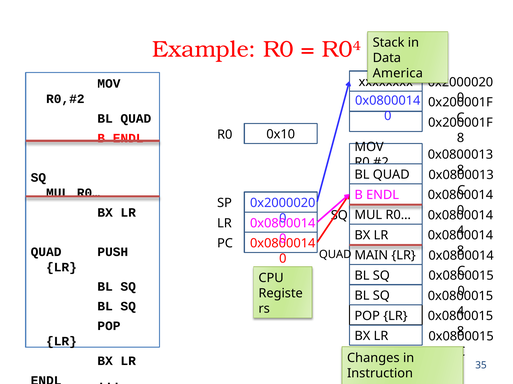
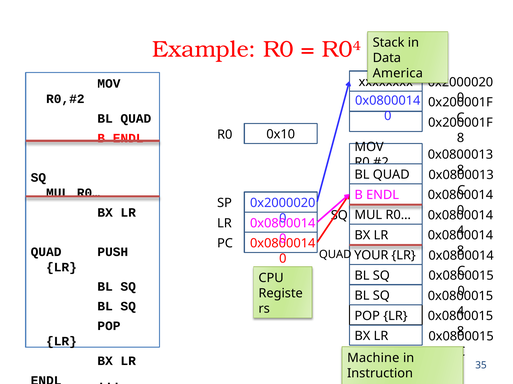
MAIN: MAIN -> YOUR (371, 256)
Changes: Changes -> Machine (373, 359)
